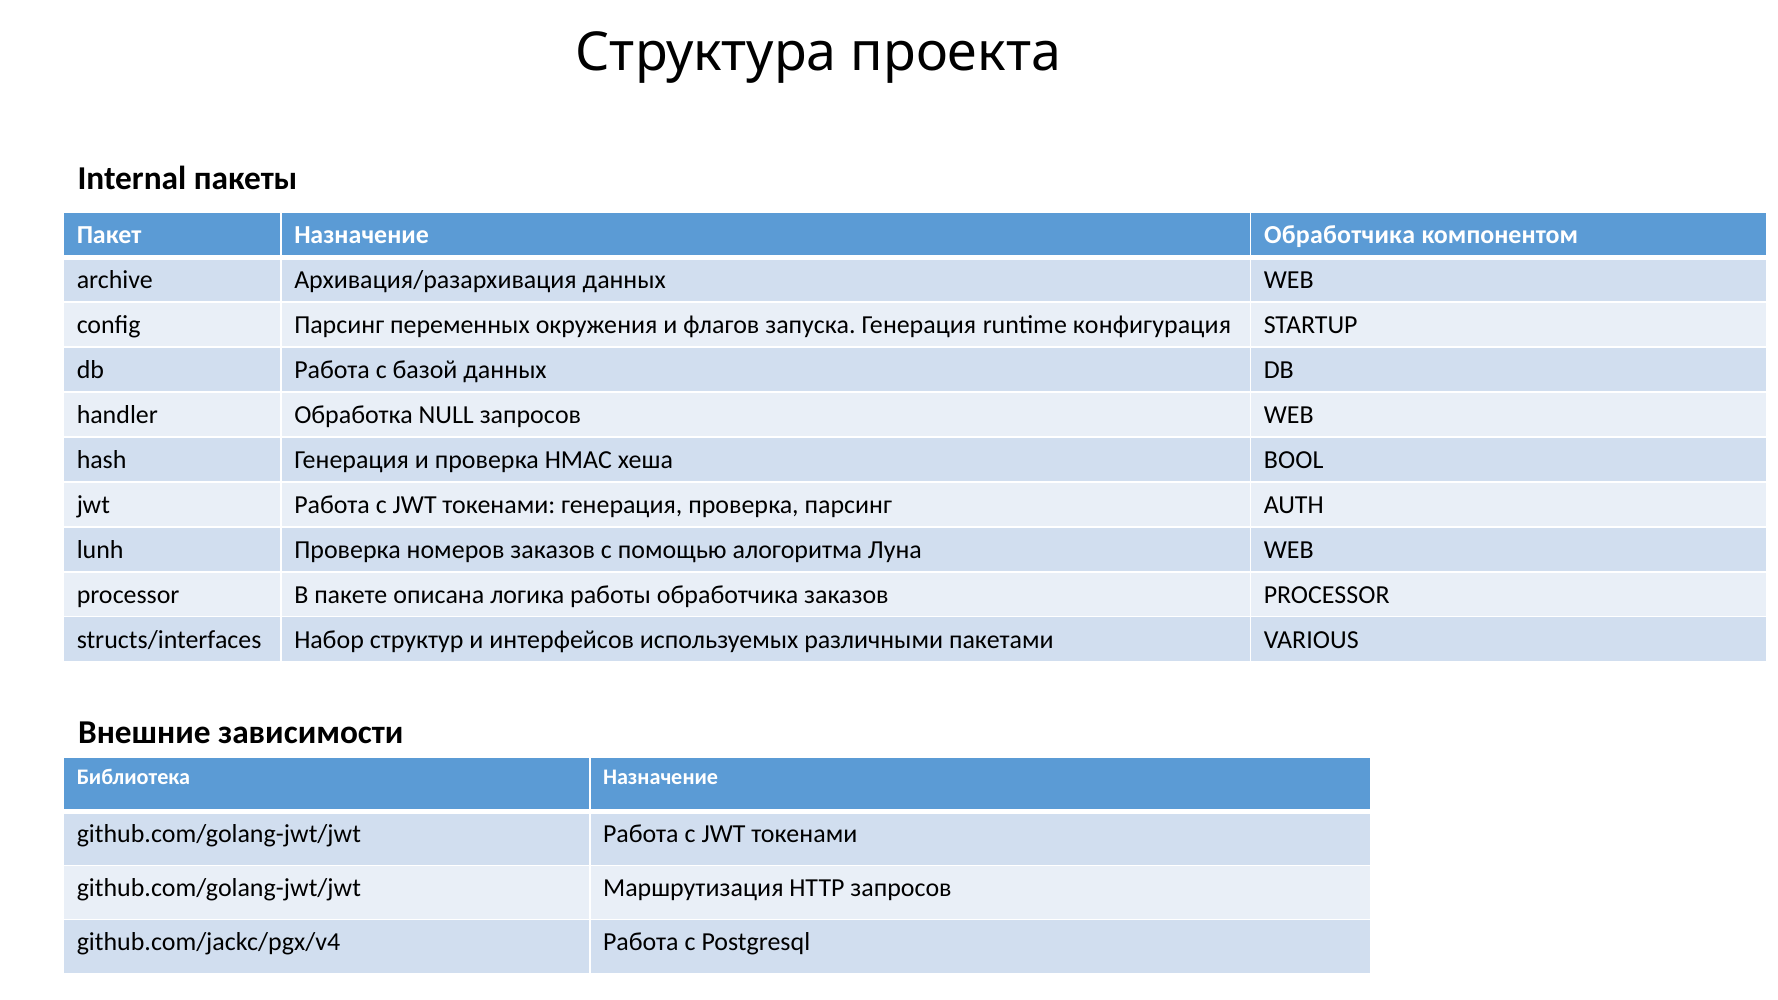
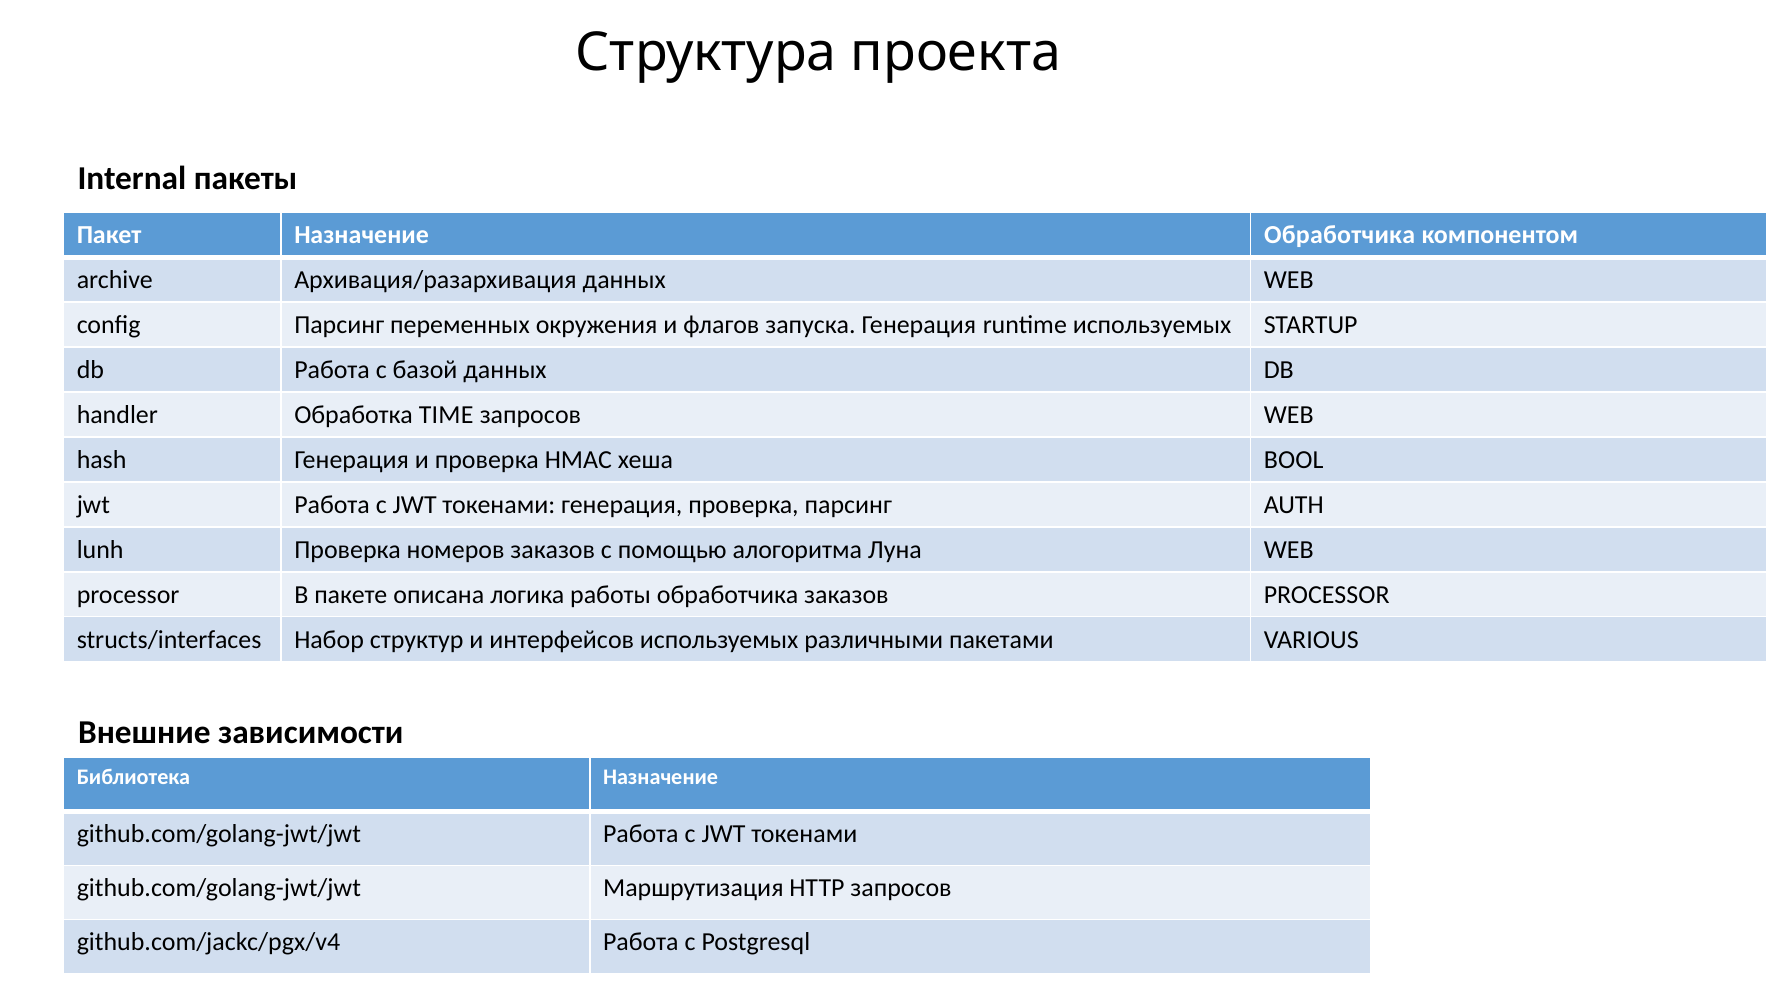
runtime конфигурация: конфигурация -> используемых (1152, 325)
NULL: NULL -> TIME (446, 415)
